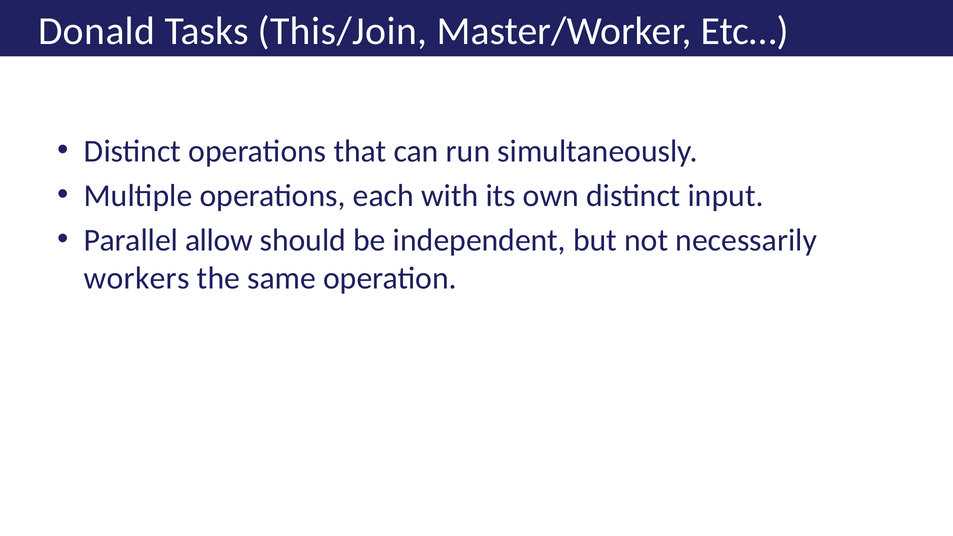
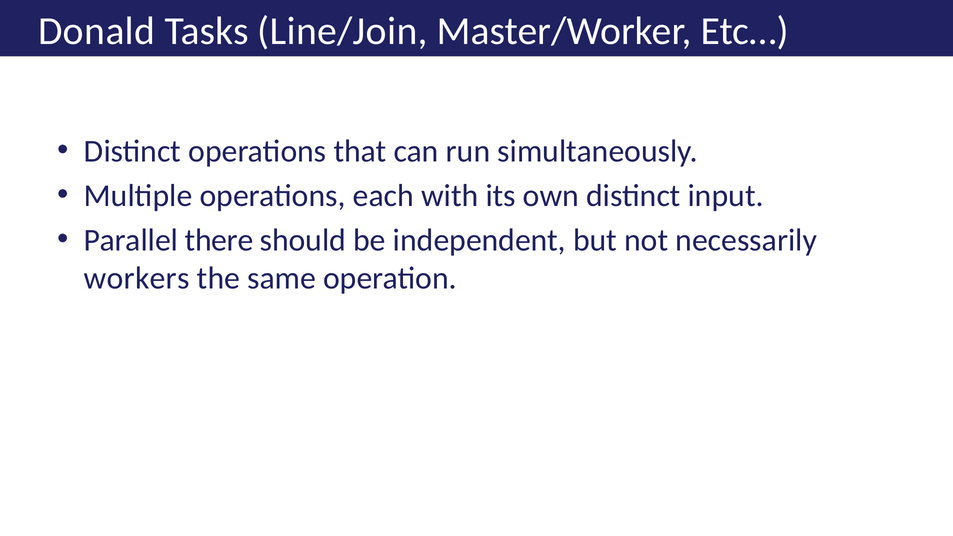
This/Join: This/Join -> Line/Join (342, 31)
allow: allow -> there (219, 240)
